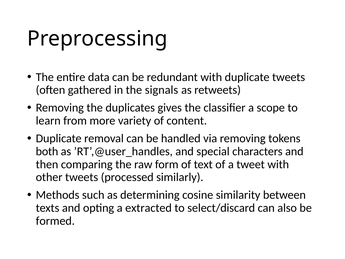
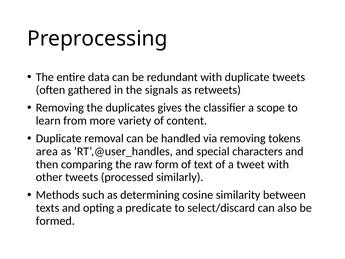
both: both -> area (47, 151)
extracted: extracted -> predicate (148, 208)
